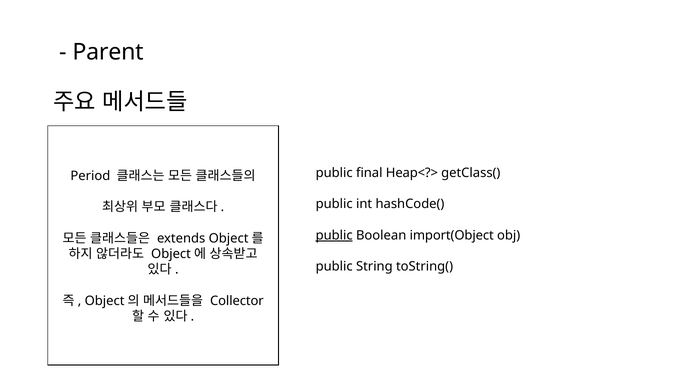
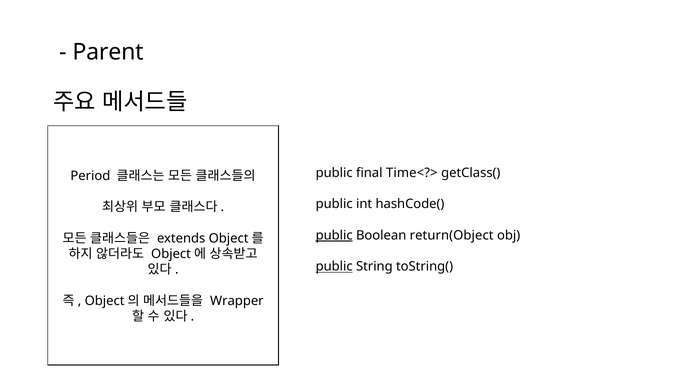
Heap<?>: Heap<?> -> Time<?> (412, 173)
import(Object: import(Object -> return(Object (452, 235)
public underline: none -> present (334, 267)
Collector: Collector -> Wrapper (237, 301)
